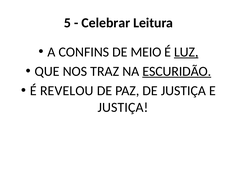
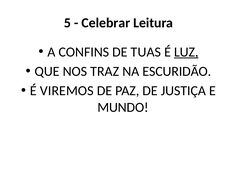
MEIO: MEIO -> TUAS (146, 52)
ESCURIDÃO underline: present -> none (177, 71)
REVELOU: REVELOU -> VIREMOS (67, 91)
JUSTIÇA: JUSTIÇA -> MUNDO (123, 107)
